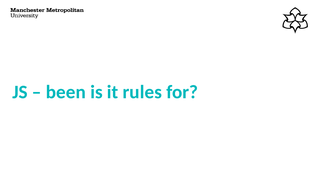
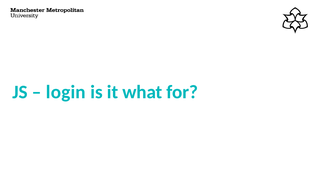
been: been -> login (66, 92)
rules: rules -> what (142, 92)
